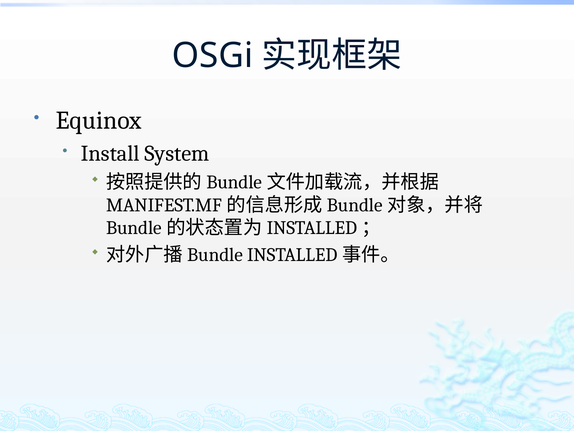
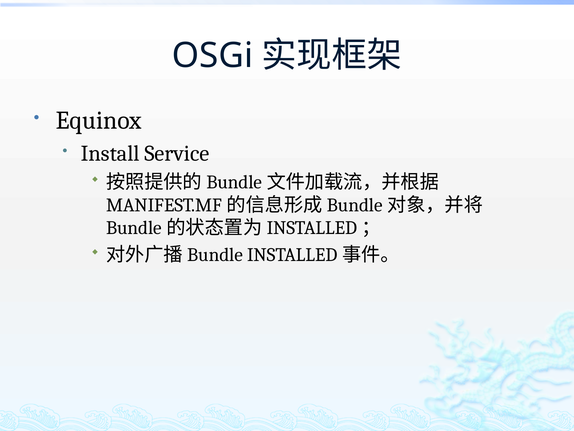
System: System -> Service (177, 153)
